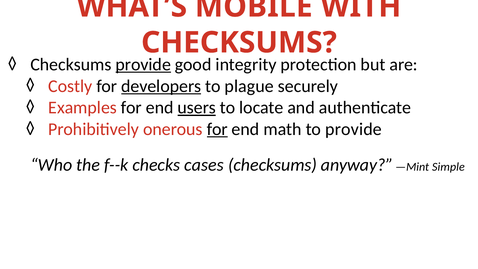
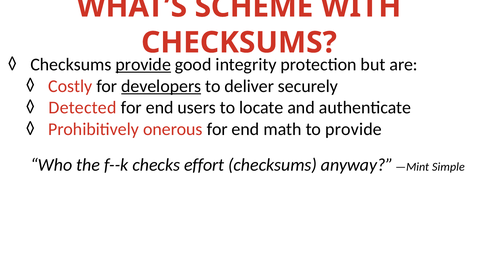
MOBILE: MOBILE -> SCHEME (254, 7)
plague: plague -> deliver (249, 86)
Examples: Examples -> Detected (83, 108)
users underline: present -> none (197, 108)
for underline: present -> none (217, 129)
cases: cases -> effort (204, 165)
